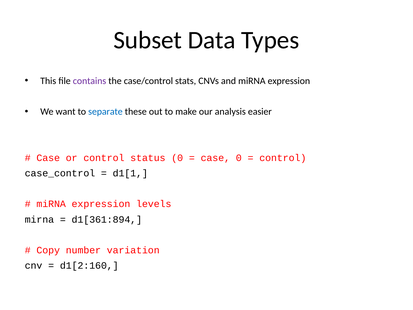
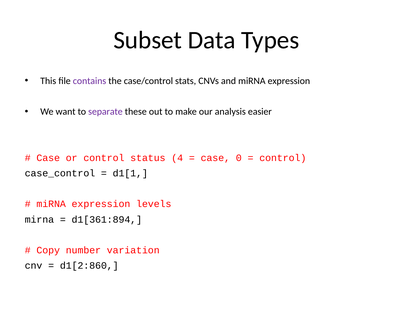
separate colour: blue -> purple (105, 112)
status 0: 0 -> 4 (177, 158)
d1[2:160: d1[2:160 -> d1[2:860 (89, 265)
